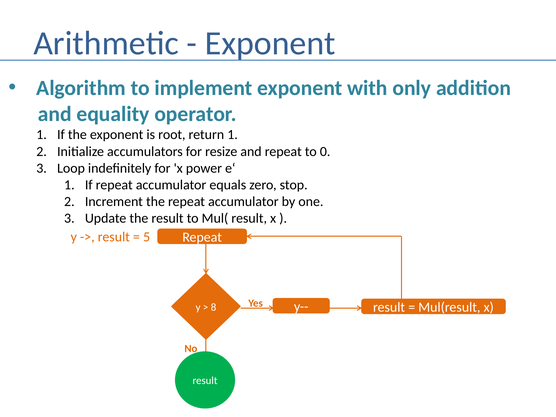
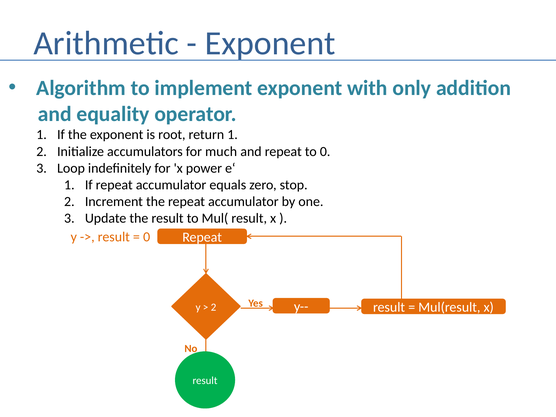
resize: resize -> much (221, 151)
5: 5 -> 0 (147, 237)
8: 8 -> 2 (214, 307)
